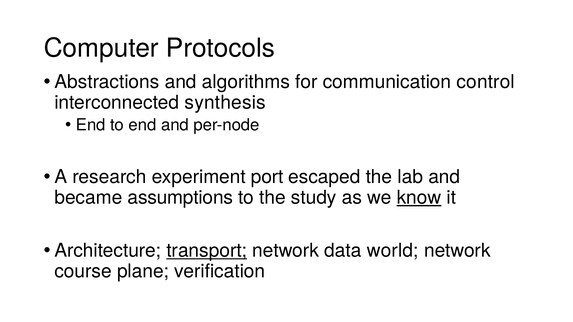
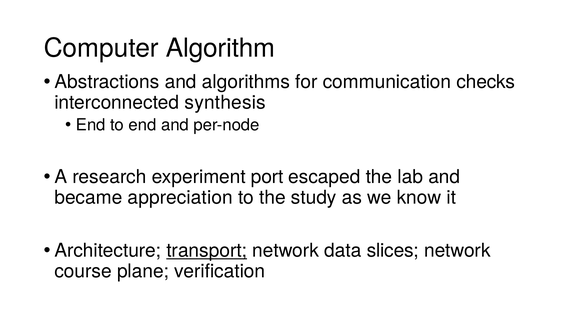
Protocols: Protocols -> Algorithm (221, 48)
control: control -> checks (486, 82)
assumptions: assumptions -> appreciation (180, 198)
know underline: present -> none (419, 198)
world: world -> slices (393, 251)
